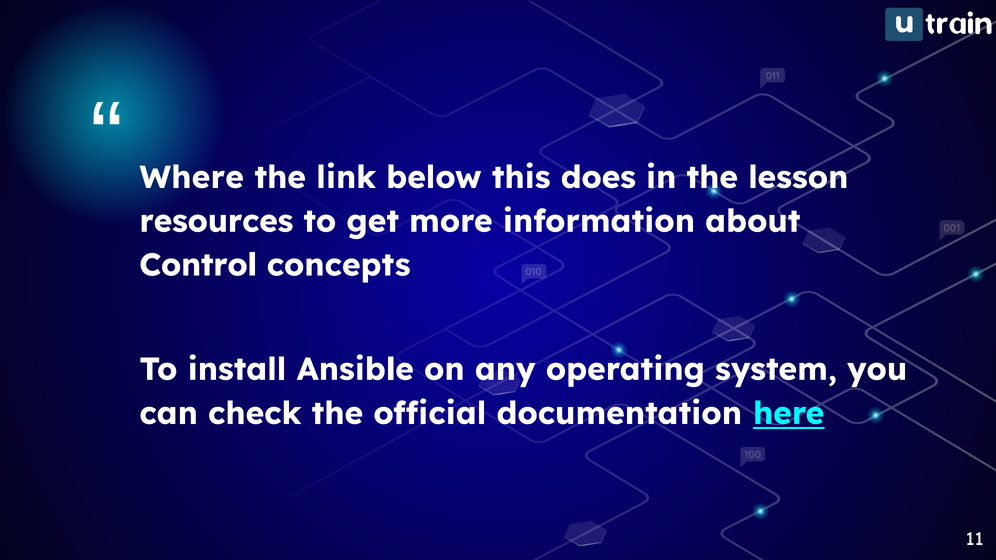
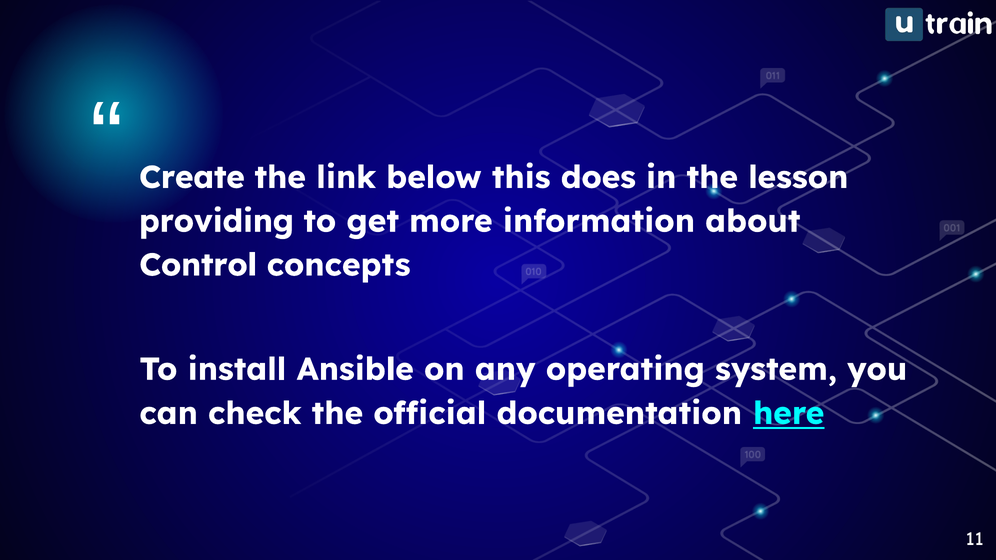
Where: Where -> Create (192, 178)
resources: resources -> providing (216, 221)
